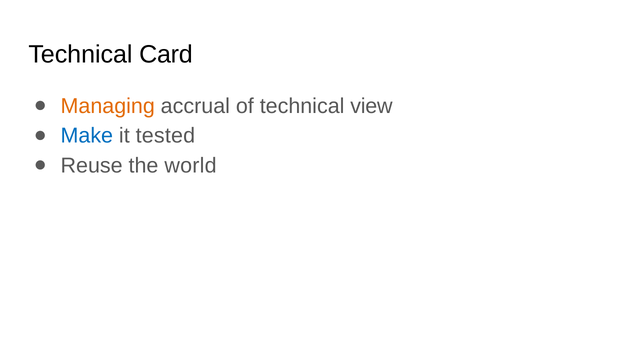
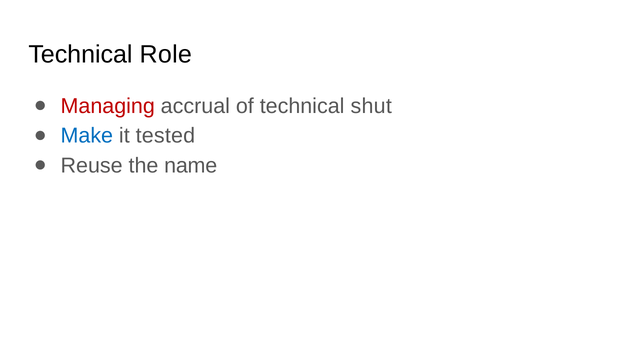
Card: Card -> Role (166, 55)
Managing colour: orange -> red (108, 106)
view: view -> shut (371, 106)
world: world -> name (191, 165)
